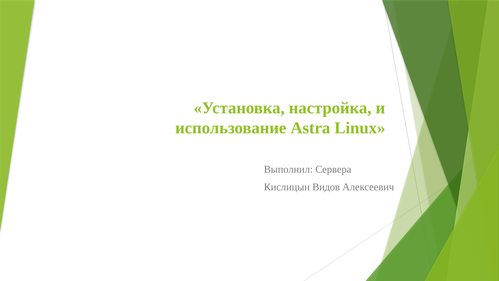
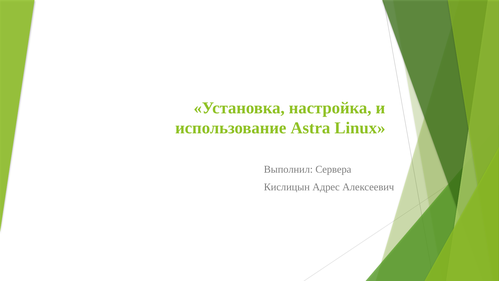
Видов: Видов -> Адрес (326, 187)
